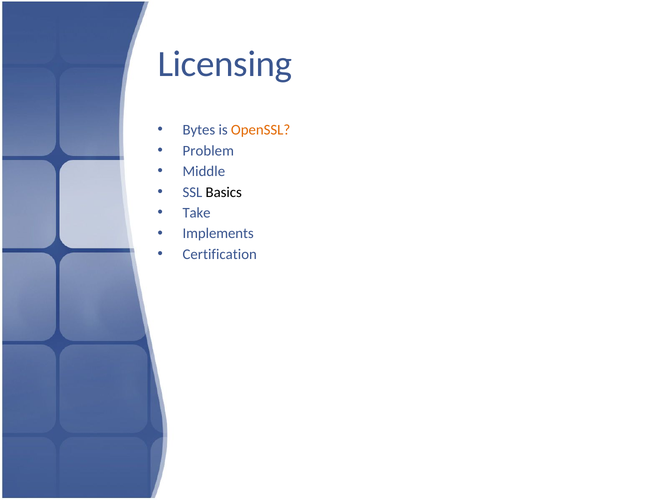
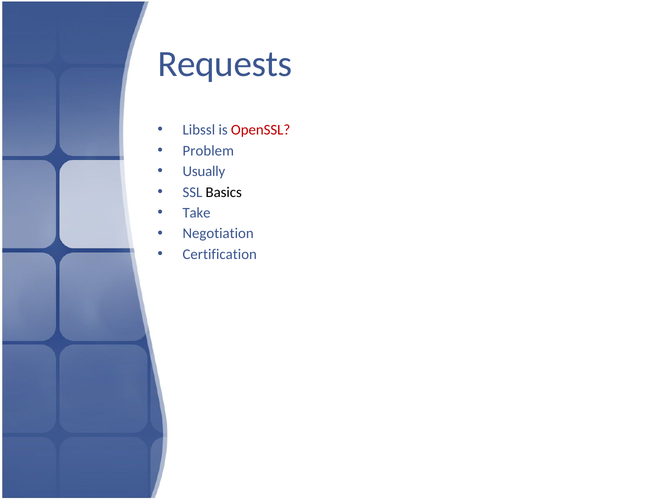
Licensing: Licensing -> Requests (225, 64)
Bytes: Bytes -> Libssl (199, 130)
OpenSSL colour: orange -> red (261, 130)
Middle: Middle -> Usually (204, 171)
Implements: Implements -> Negotiation (218, 233)
